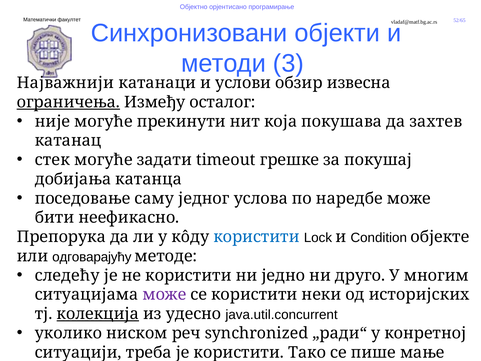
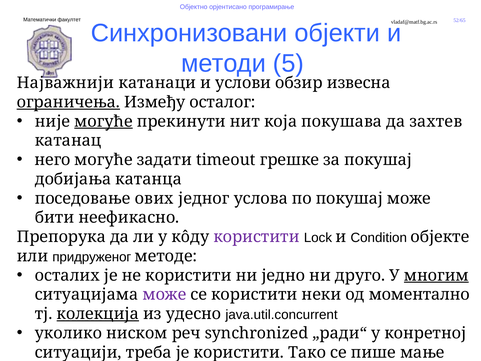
3: 3 -> 5 (288, 64)
могуће underline: none -> present (103, 121)
стек: стек -> него (53, 160)
саму: саму -> ових (154, 198)
по наредбе: наредбе -> покушај (349, 198)
користити colour: blue -> purple (256, 237)
одговарајућу: одговарајућу -> придруженог (92, 257)
следећу: следећу -> осталих (67, 275)
многим underline: none -> present (436, 275)
историјских: историјских -> моментално (419, 294)
